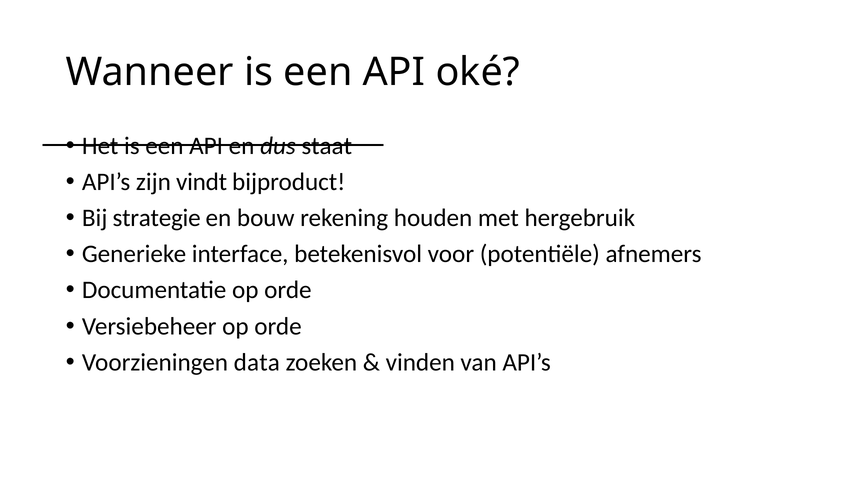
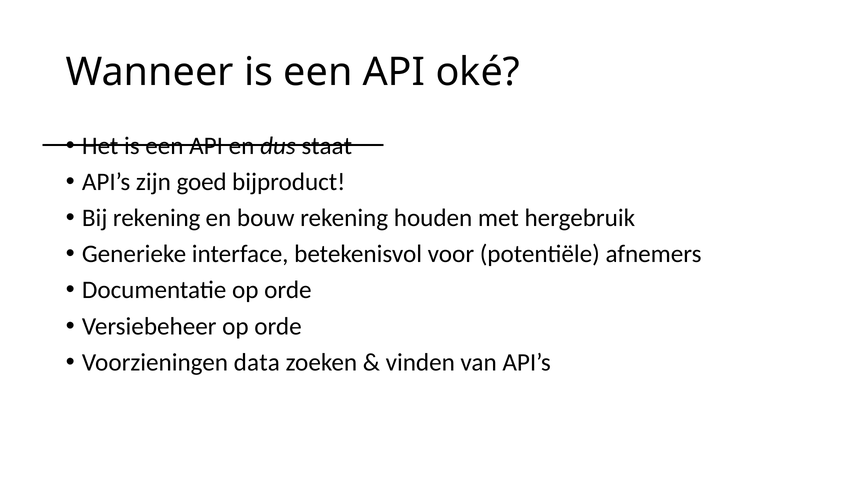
vindt: vindt -> goed (202, 182)
Bij strategie: strategie -> rekening (157, 218)
